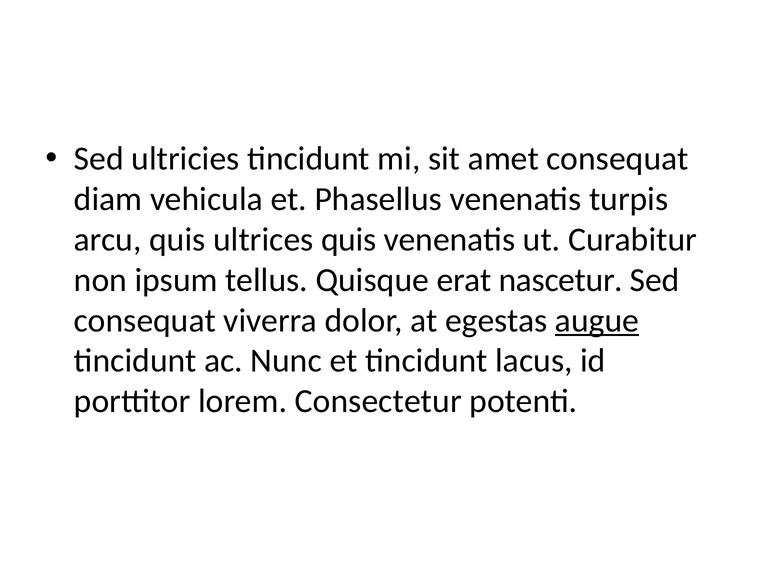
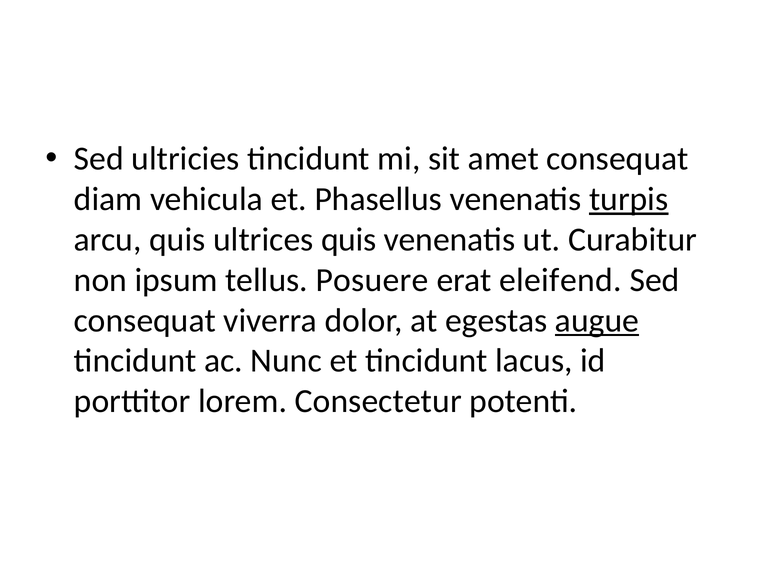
turpis underline: none -> present (629, 199)
Quisque: Quisque -> Posuere (372, 280)
nascetur: nascetur -> eleifend (560, 280)
